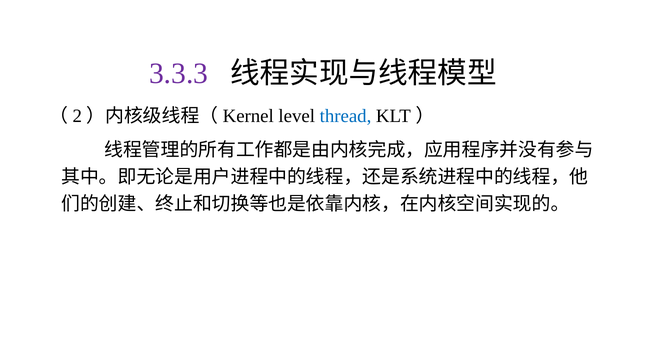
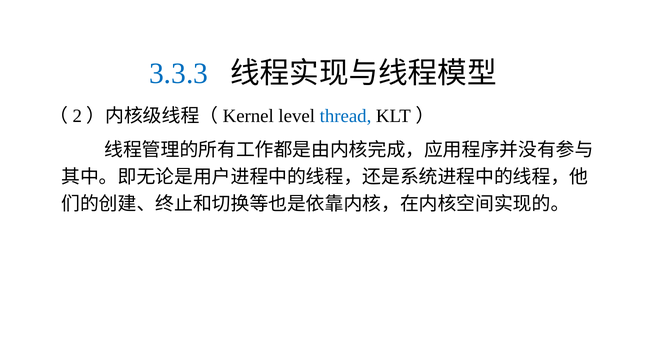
3.3.3 colour: purple -> blue (179, 73)
